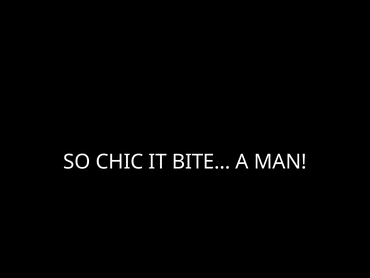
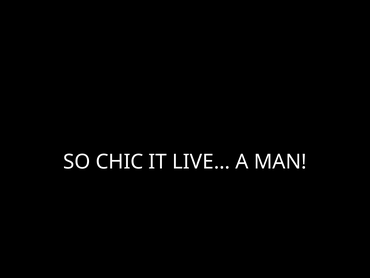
BITE…: BITE… -> LIVE… (201, 161)
